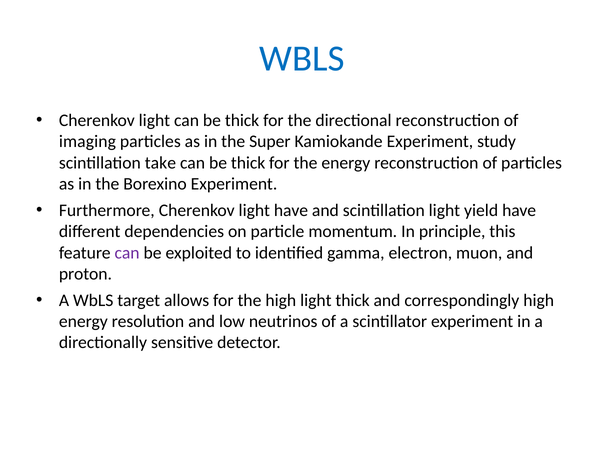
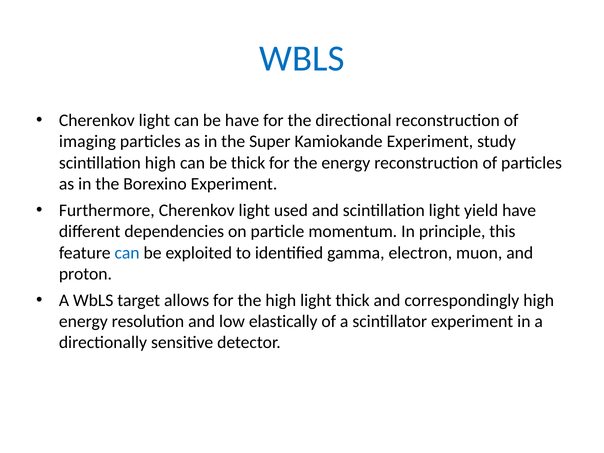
light can be thick: thick -> have (242, 121)
scintillation take: take -> high (160, 163)
light have: have -> used (291, 210)
can colour: purple -> blue (127, 253)
neutrinos: neutrinos -> elastically (283, 322)
